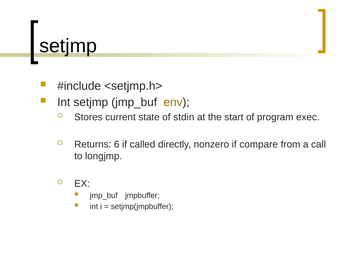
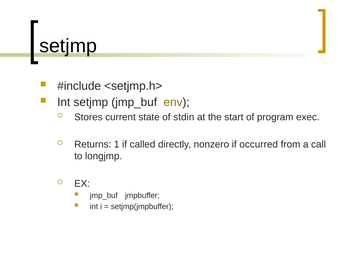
6: 6 -> 1 (117, 144)
compare: compare -> occurred (259, 144)
